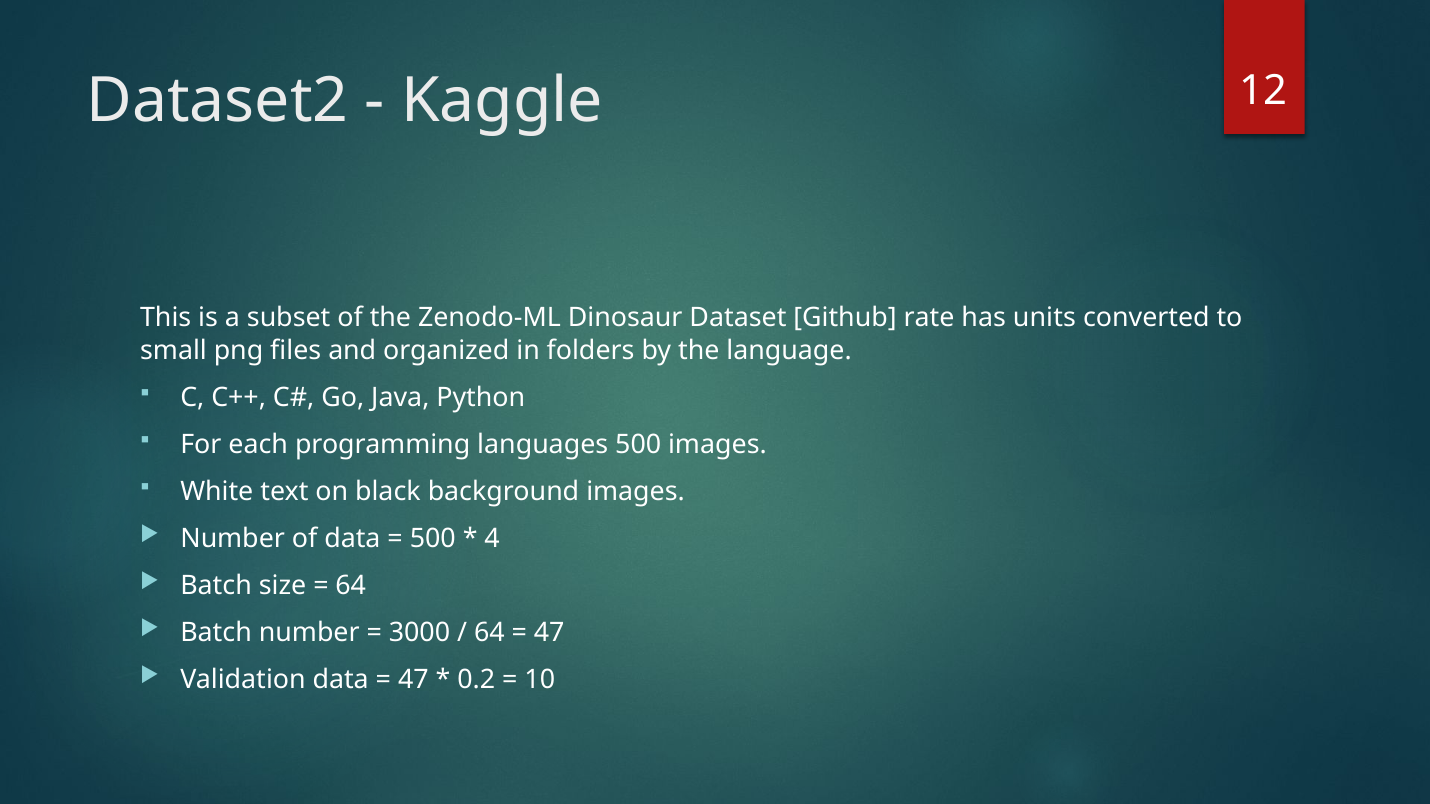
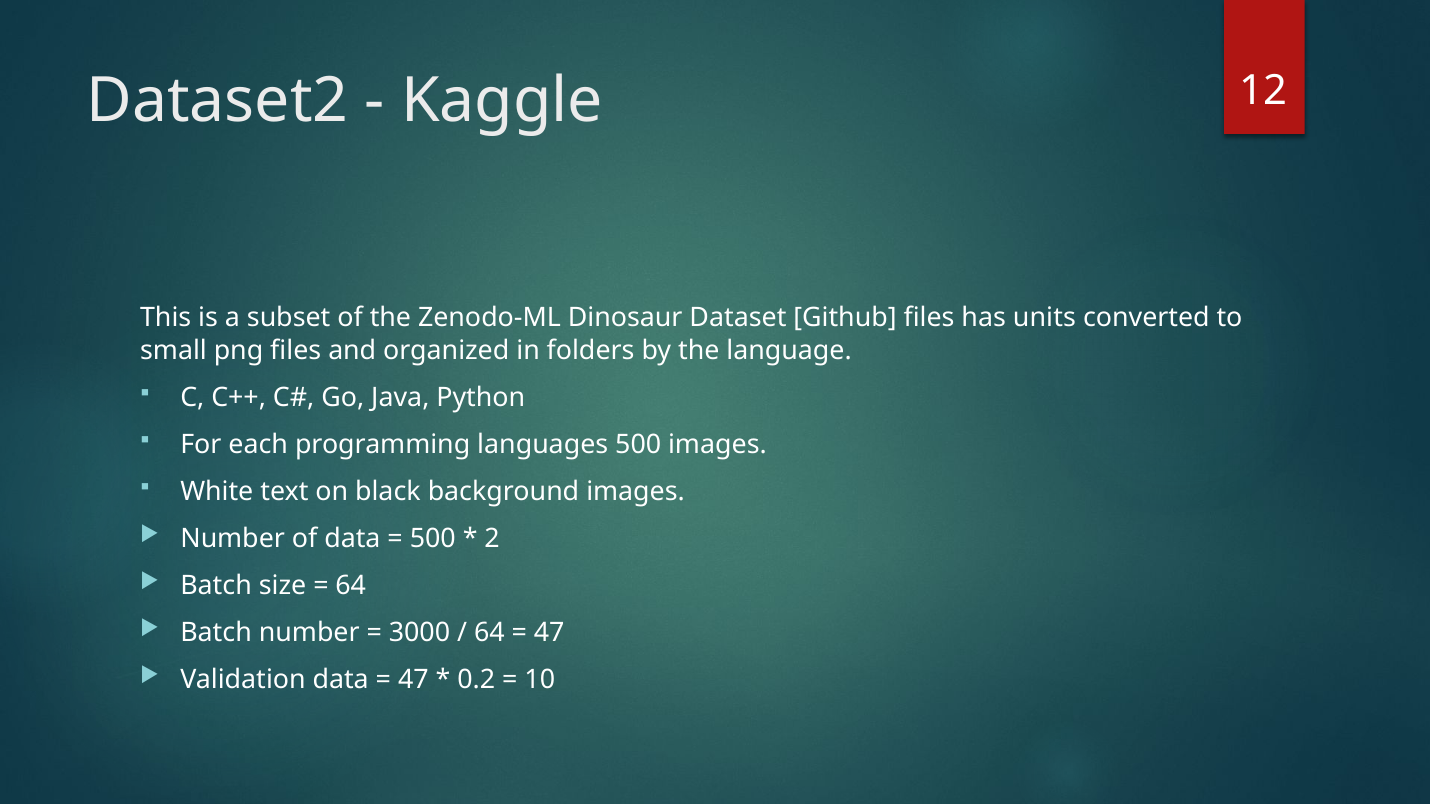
Github rate: rate -> files (929, 318)
4: 4 -> 2 (492, 539)
